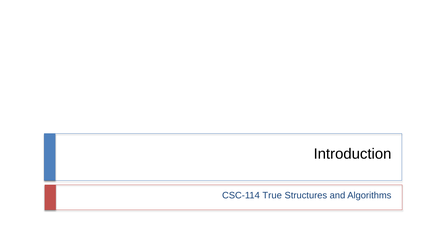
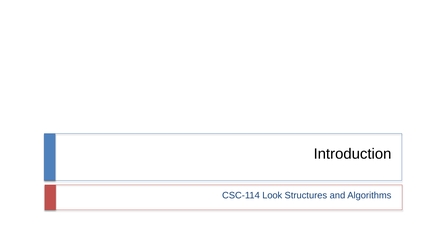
True: True -> Look (272, 196)
